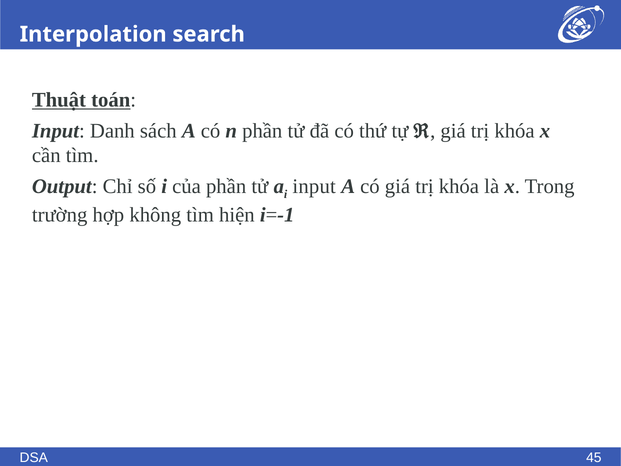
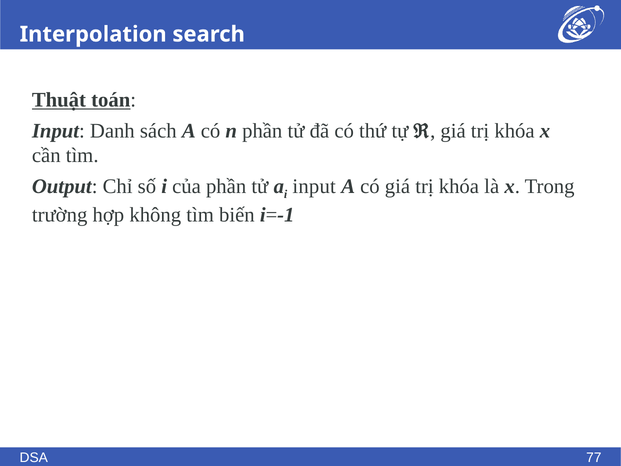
hiện: hiện -> biến (237, 215)
45: 45 -> 77 (594, 457)
